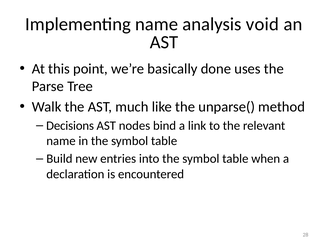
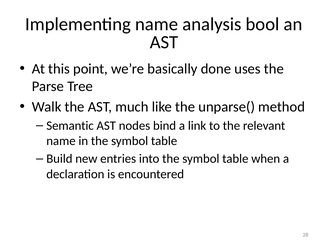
void: void -> bool (263, 24)
Decisions: Decisions -> Semantic (70, 126)
